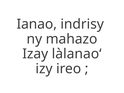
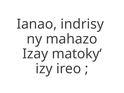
làlanao‘: làlanao‘ -> matoky‘ (77, 54)
